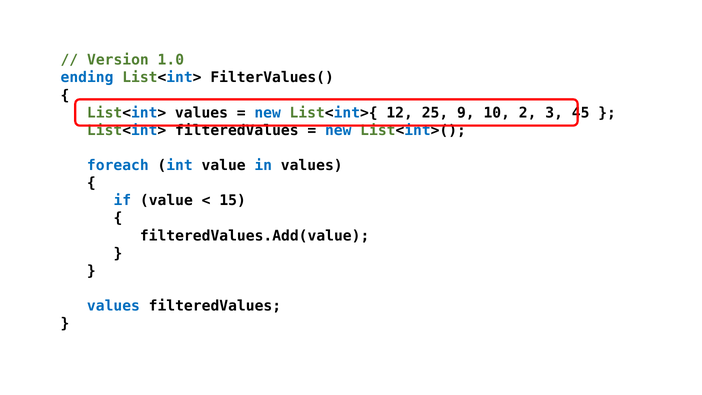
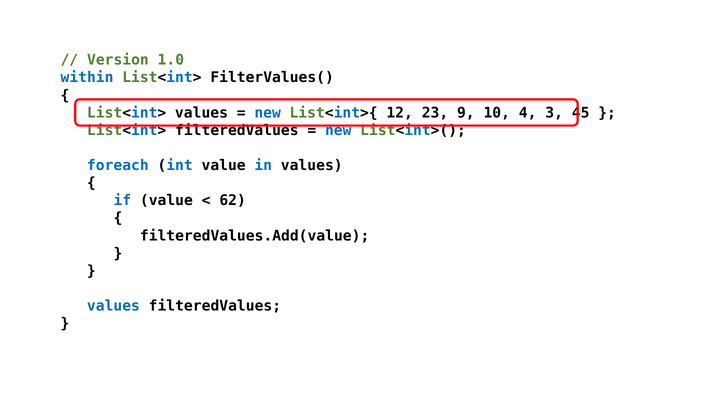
ending: ending -> within (87, 78)
25: 25 -> 23 (435, 113)
2: 2 -> 4 (528, 113)
15: 15 -> 62 (233, 200)
